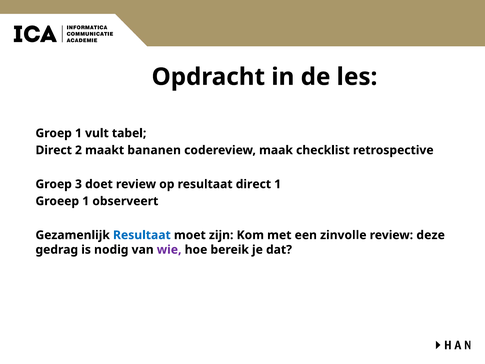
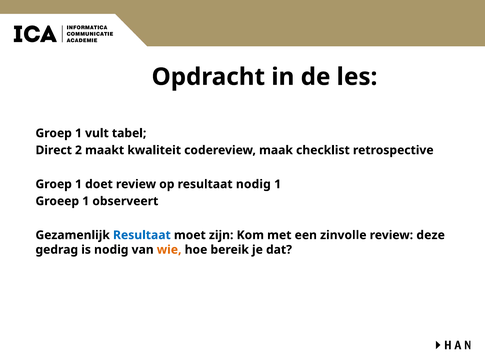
bananen: bananen -> kwaliteit (154, 150)
3: 3 -> 1 (78, 184)
resultaat direct: direct -> nodig (253, 184)
wie colour: purple -> orange (169, 250)
